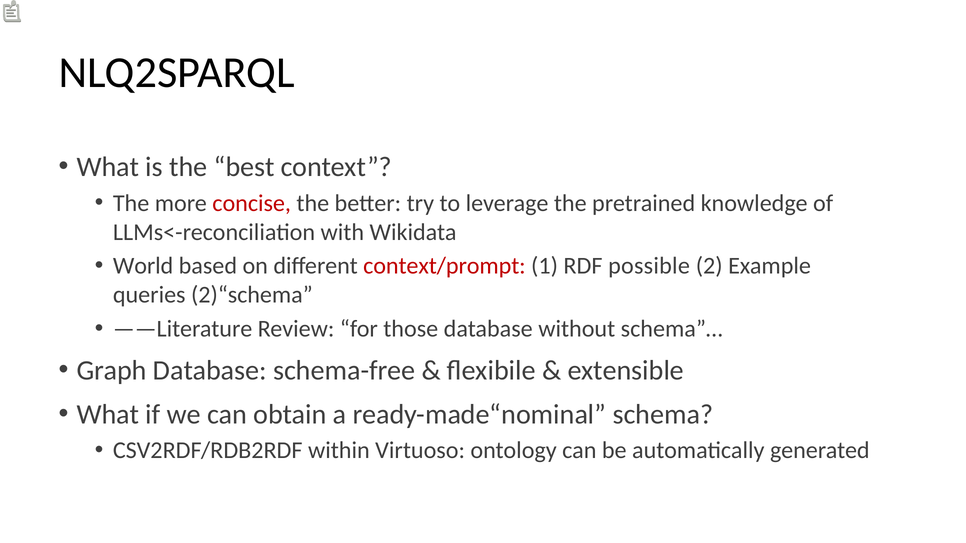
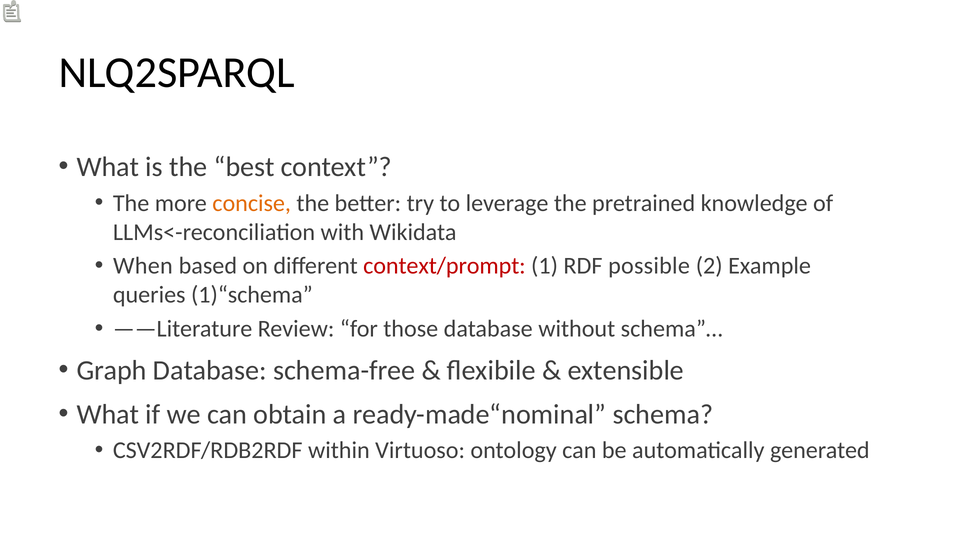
concise colour: red -> orange (252, 203)
World: World -> When (143, 266)
2)“schema: 2)“schema -> 1)“schema (252, 295)
